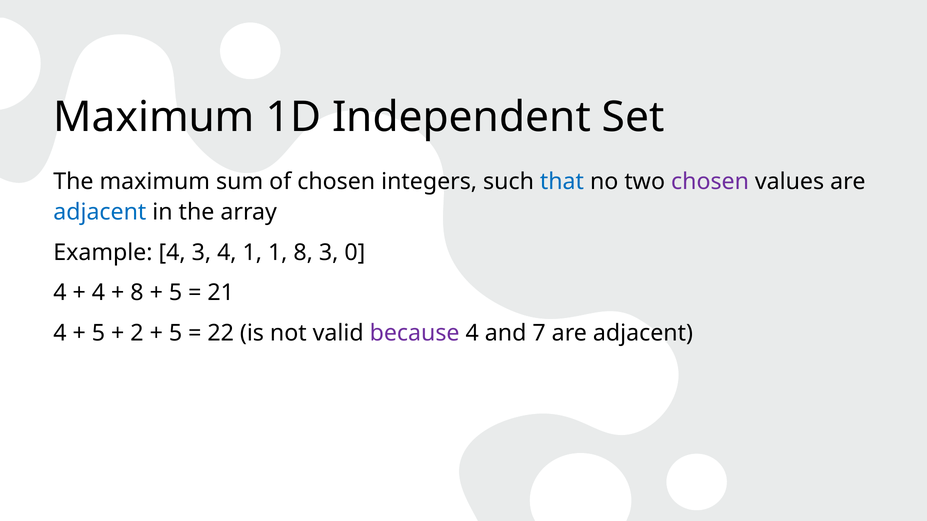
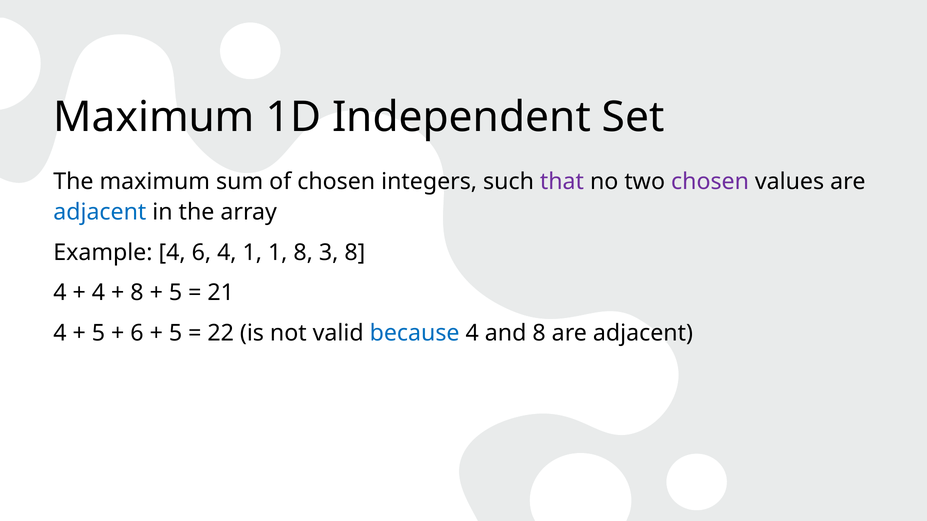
that colour: blue -> purple (562, 182)
4 3: 3 -> 6 (201, 253)
3 0: 0 -> 8 (355, 253)
2: 2 -> 6 (137, 333)
because colour: purple -> blue (415, 333)
and 7: 7 -> 8 (539, 333)
